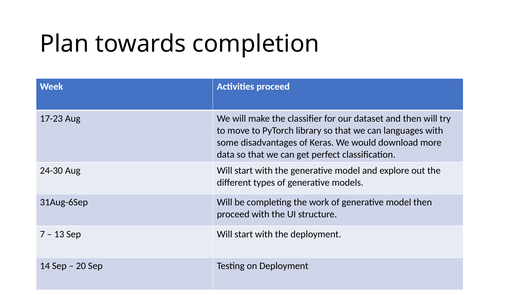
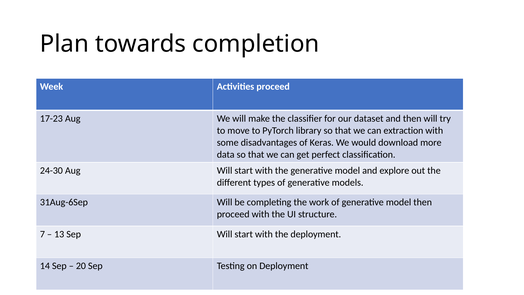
languages: languages -> extraction (403, 130)
